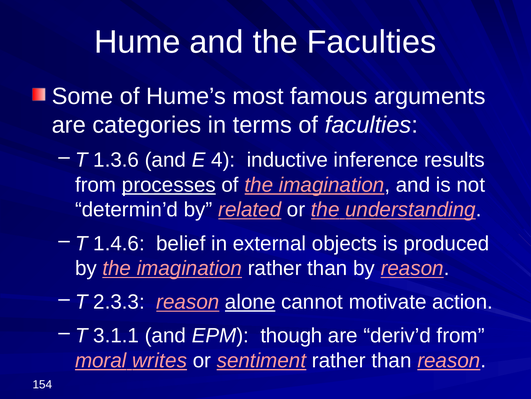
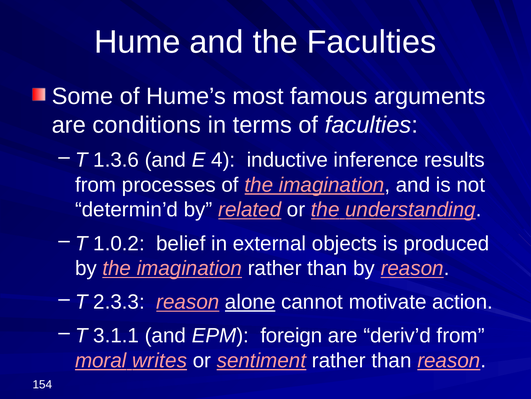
categories: categories -> conditions (147, 125)
processes underline: present -> none (169, 185)
1.4.6: 1.4.6 -> 1.0.2 (119, 243)
though: though -> foreign (291, 335)
